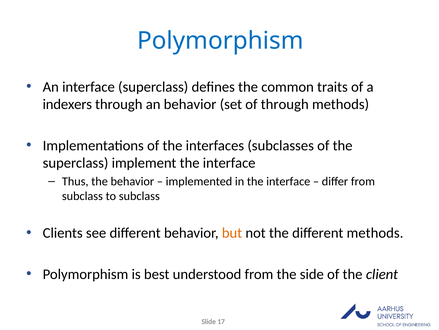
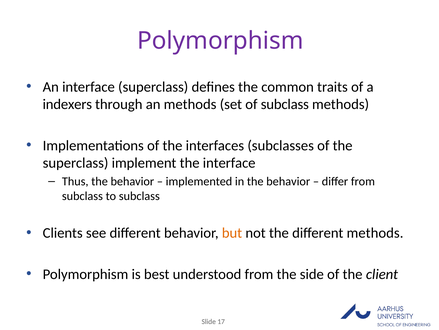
Polymorphism colour: blue -> purple (220, 41)
an behavior: behavior -> methods (190, 104)
of through: through -> subclass (285, 104)
in the interface: interface -> behavior (288, 181)
